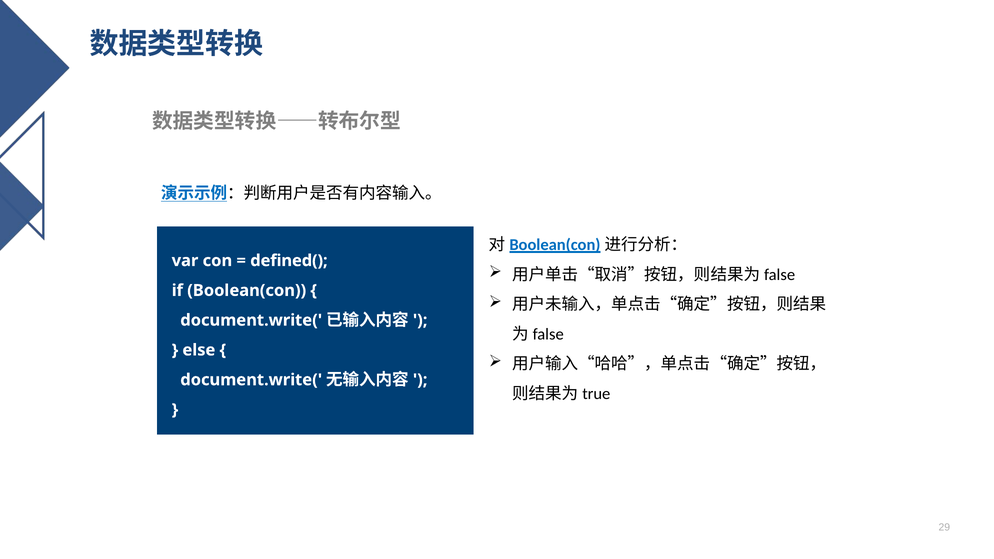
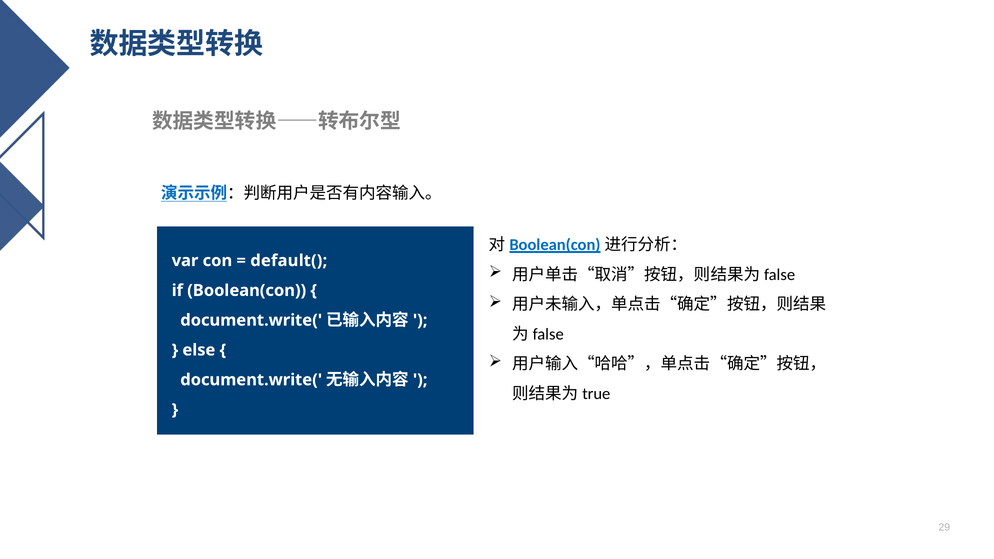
defined(: defined( -> default( (289, 261)
